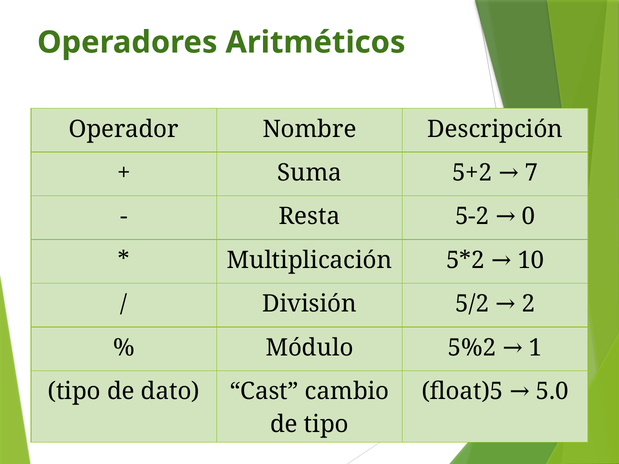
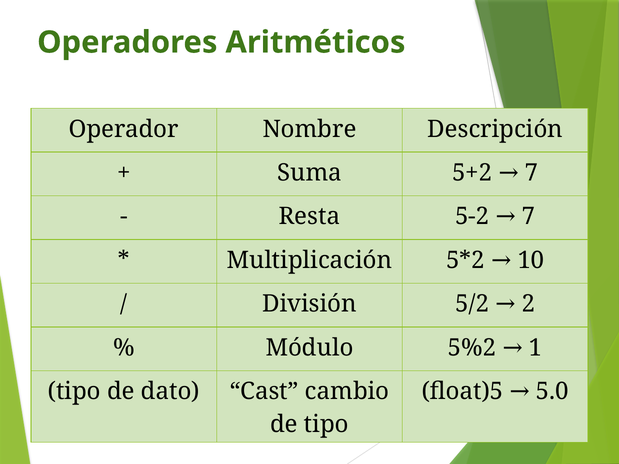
5-2 0: 0 -> 7 (529, 217)
